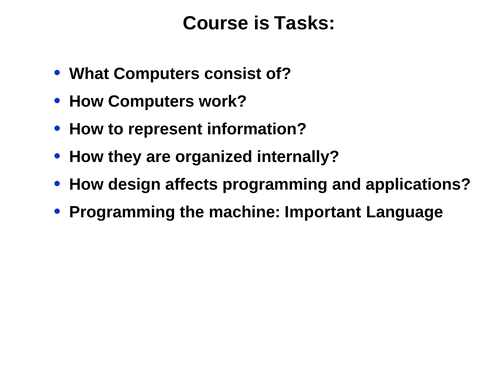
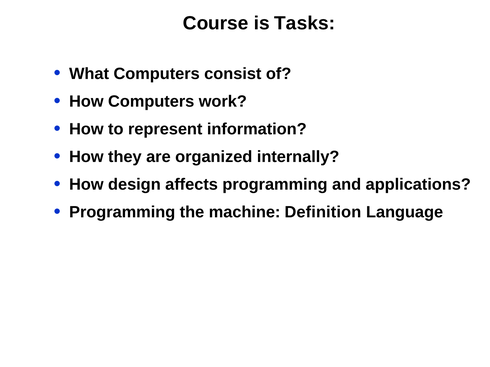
Important: Important -> Definition (323, 213)
